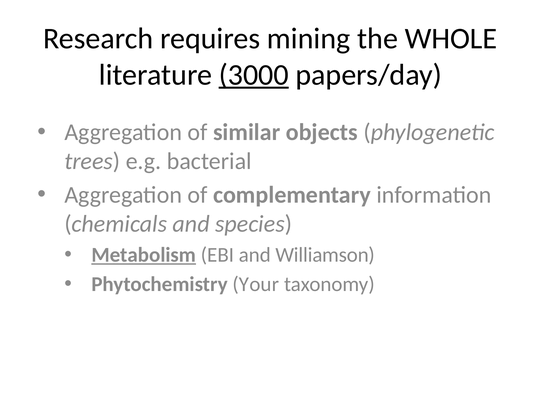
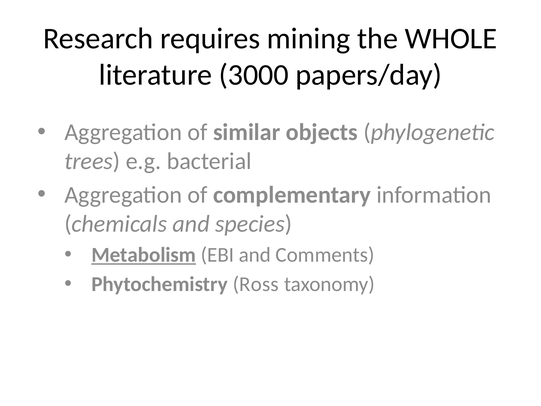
3000 underline: present -> none (254, 75)
Williamson: Williamson -> Comments (325, 255)
Your: Your -> Ross (256, 284)
